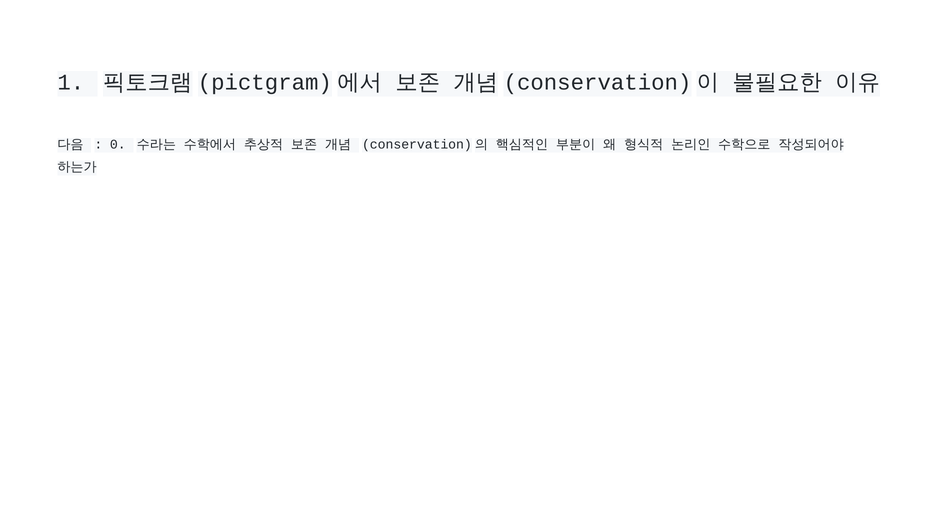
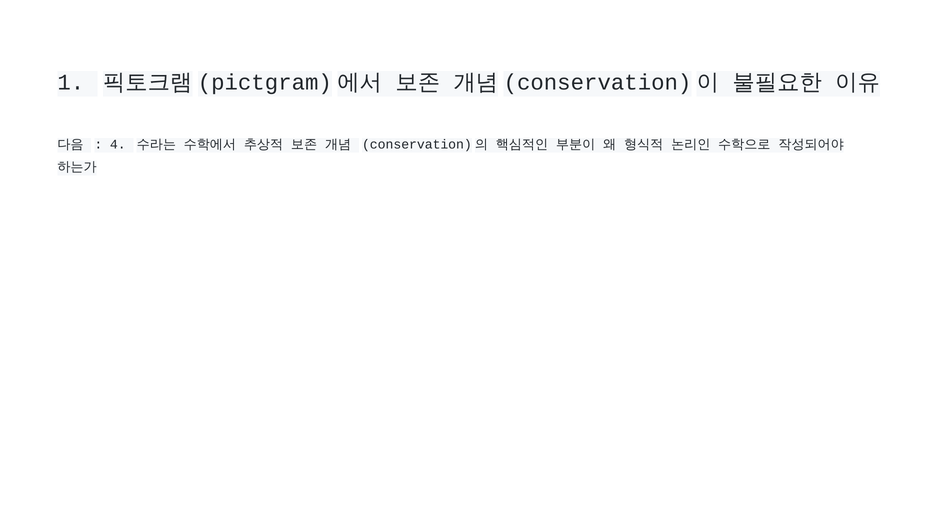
0: 0 -> 4 (118, 144)
